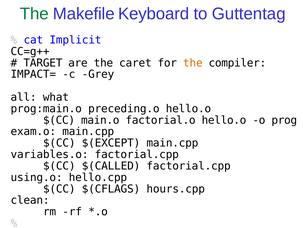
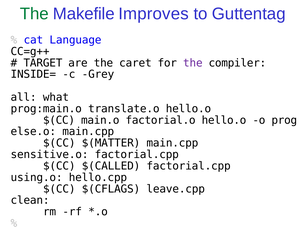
Keyboard: Keyboard -> Improves (154, 14)
Implicit: Implicit -> Language (75, 40)
the colour: orange -> purple (193, 63)
IMPACT=: IMPACT= -> INSIDE= (33, 74)
preceding.o: preceding.o -> translate.o (124, 108)
exam.o: exam.o -> else.o (33, 131)
$(EXCEPT: $(EXCEPT -> $(MATTER (111, 143)
variables.o: variables.o -> sensitive.o (50, 154)
hours.cpp: hours.cpp -> leave.cpp (176, 188)
